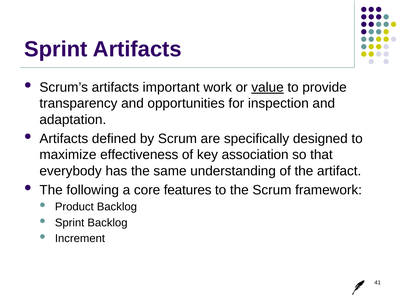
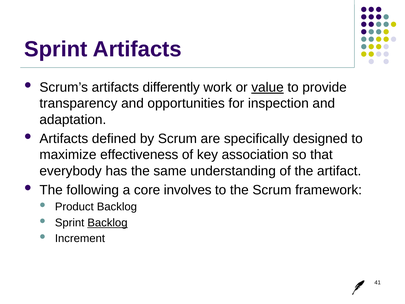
important: important -> differently (171, 87)
features: features -> involves (188, 190)
Backlog underline: none -> present (107, 223)
